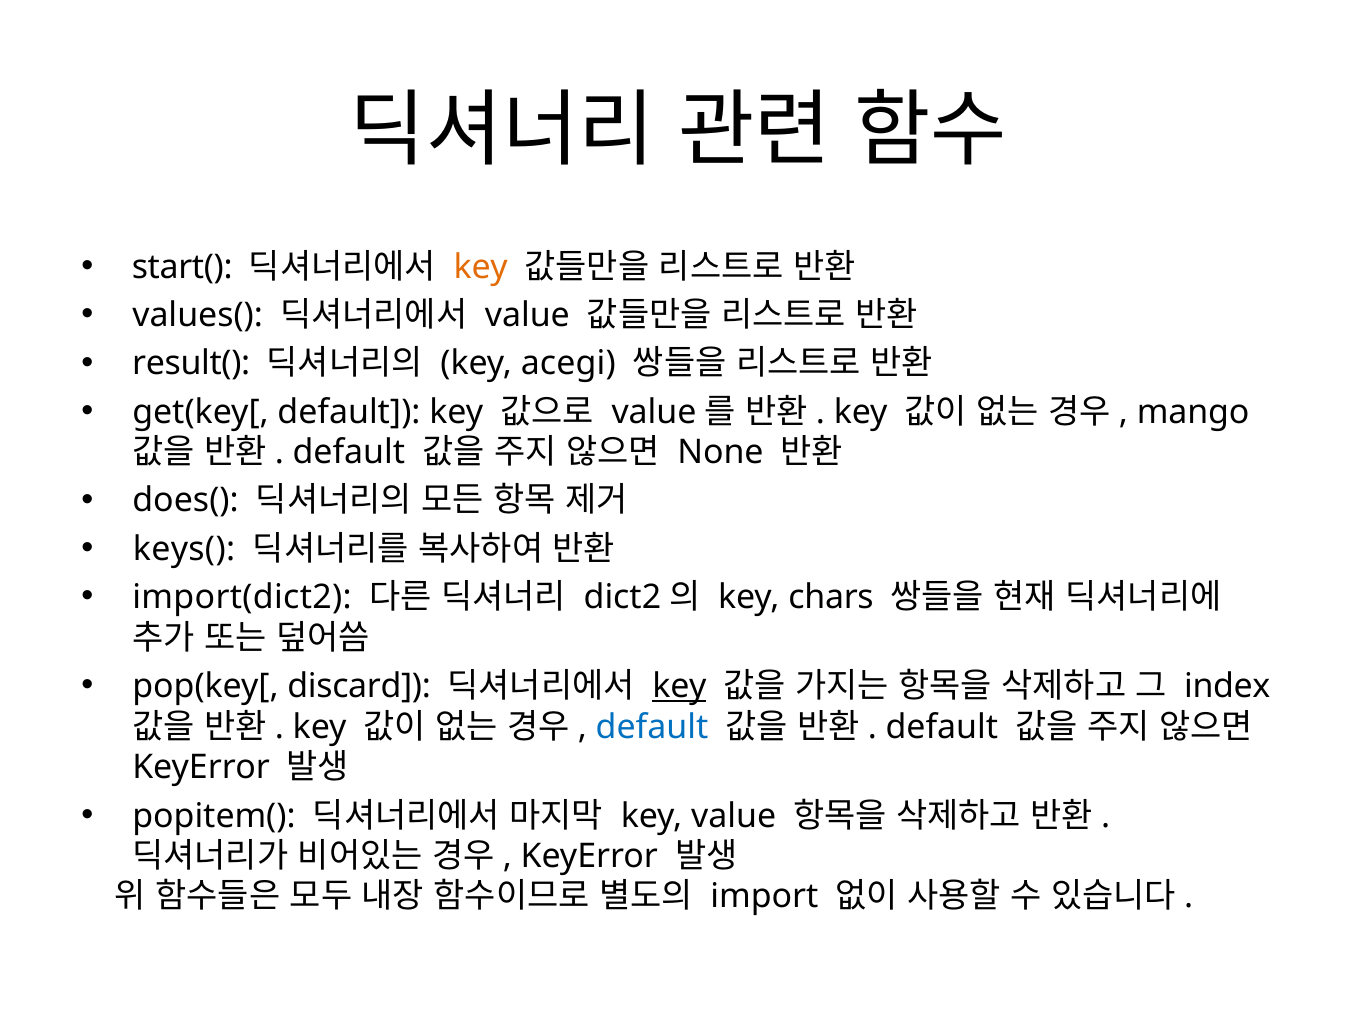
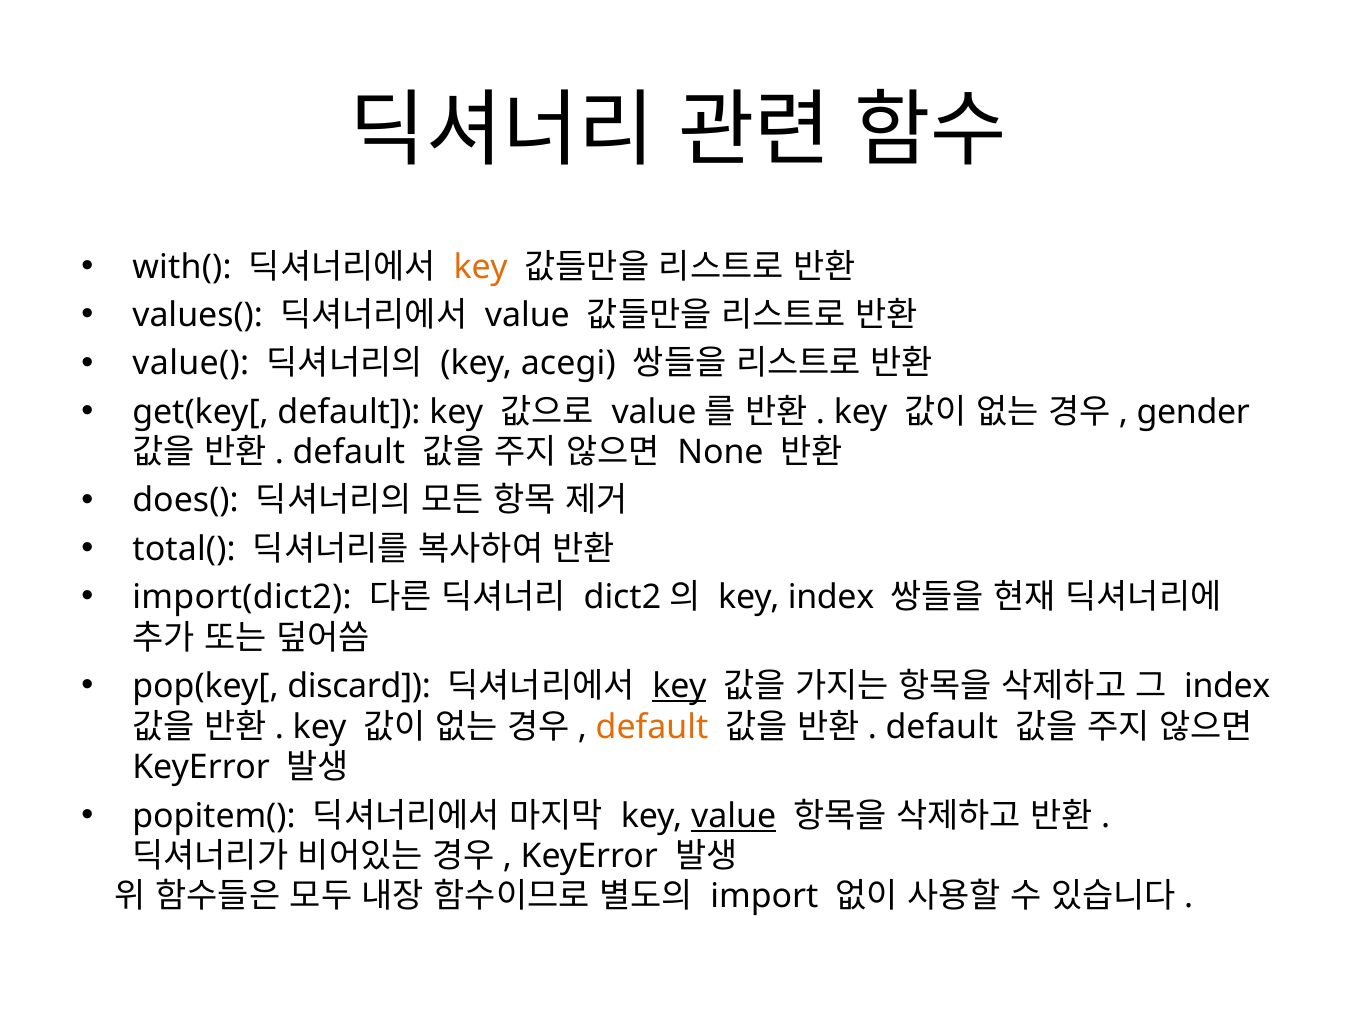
start(: start( -> with( (182, 267)
result(: result( -> value( (191, 363)
mango: mango -> gender (1193, 412)
keys(: keys( -> total( (184, 549)
key chars: chars -> index (831, 597)
default colour: blue -> orange (652, 727)
value underline: none -> present (734, 816)
